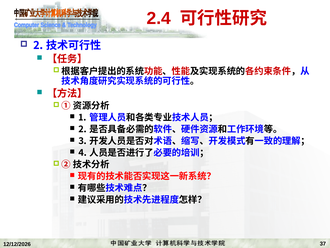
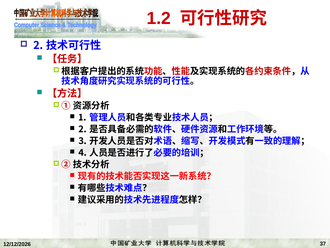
2.4: 2.4 -> 1.2 (159, 18)
